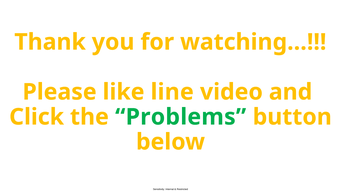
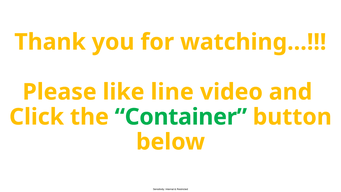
Problems: Problems -> Container (181, 117)
